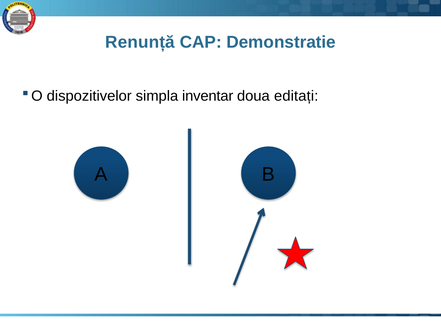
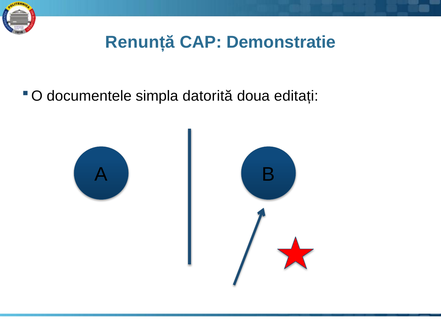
dispozitivelor: dispozitivelor -> documentele (89, 96)
inventar: inventar -> datorită (208, 96)
